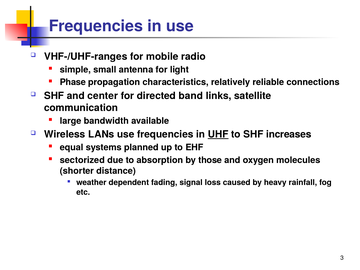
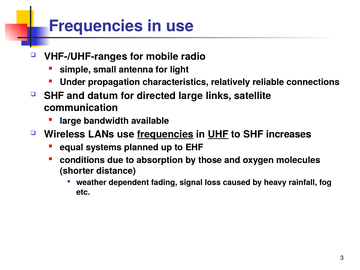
Phase: Phase -> Under (73, 82)
center: center -> datum (103, 96)
directed band: band -> large (191, 96)
frequencies underline: none -> present (165, 134)
sectorized: sectorized -> conditions (82, 160)
